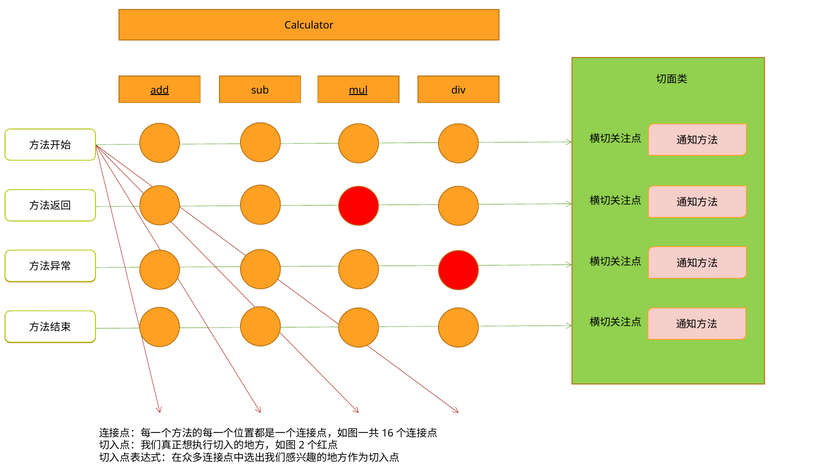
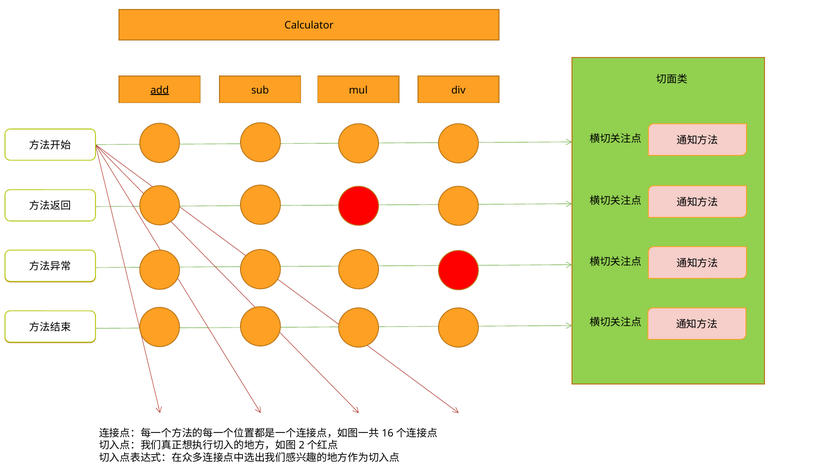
mul underline: present -> none (358, 90)
